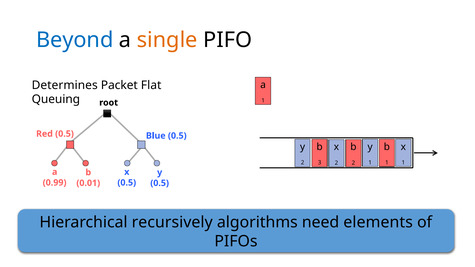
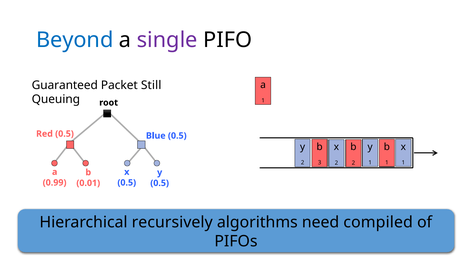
single colour: orange -> purple (167, 40)
Determines: Determines -> Guaranteed (65, 85)
Flat: Flat -> Still (151, 85)
elements: elements -> compiled (378, 222)
